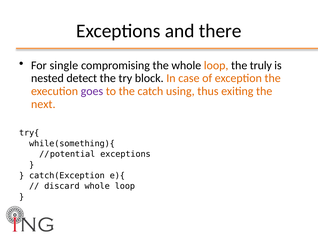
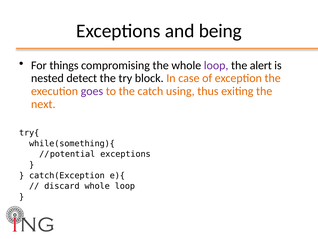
there: there -> being (220, 31)
single: single -> things (64, 65)
loop colour: orange -> purple (216, 65)
truly: truly -> alert (261, 65)
